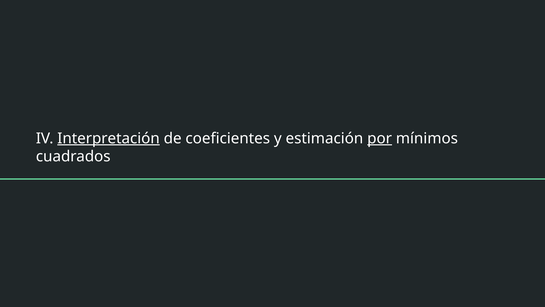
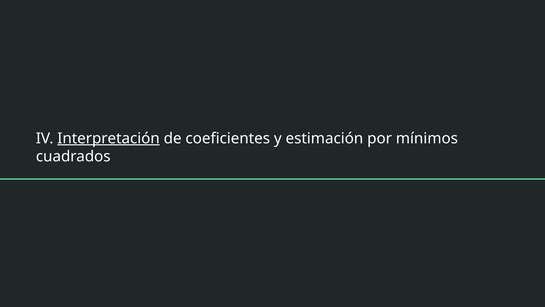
por underline: present -> none (380, 138)
